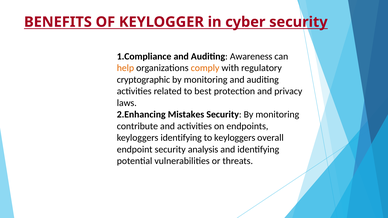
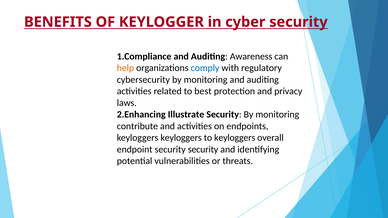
comply colour: orange -> blue (205, 68)
cryptographic: cryptographic -> cybersecurity (143, 80)
Mistakes: Mistakes -> Illustrate (186, 115)
keyloggers identifying: identifying -> keyloggers (181, 138)
security analysis: analysis -> security (203, 150)
